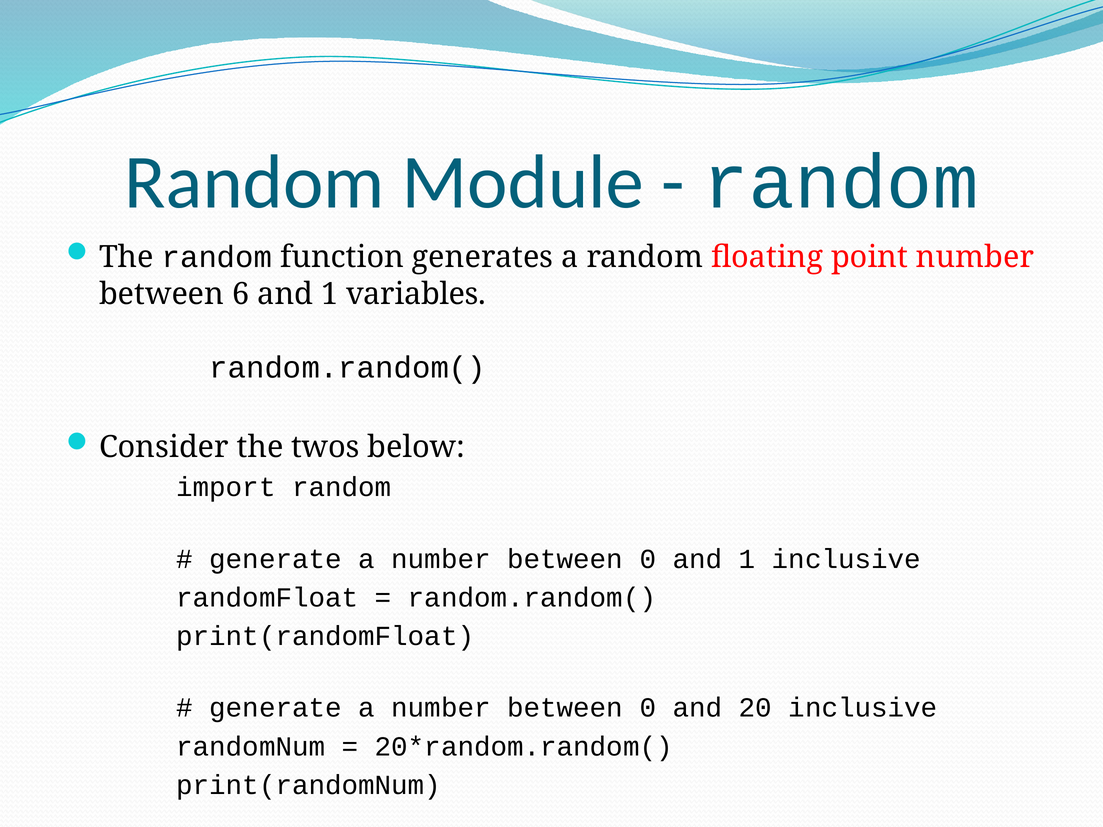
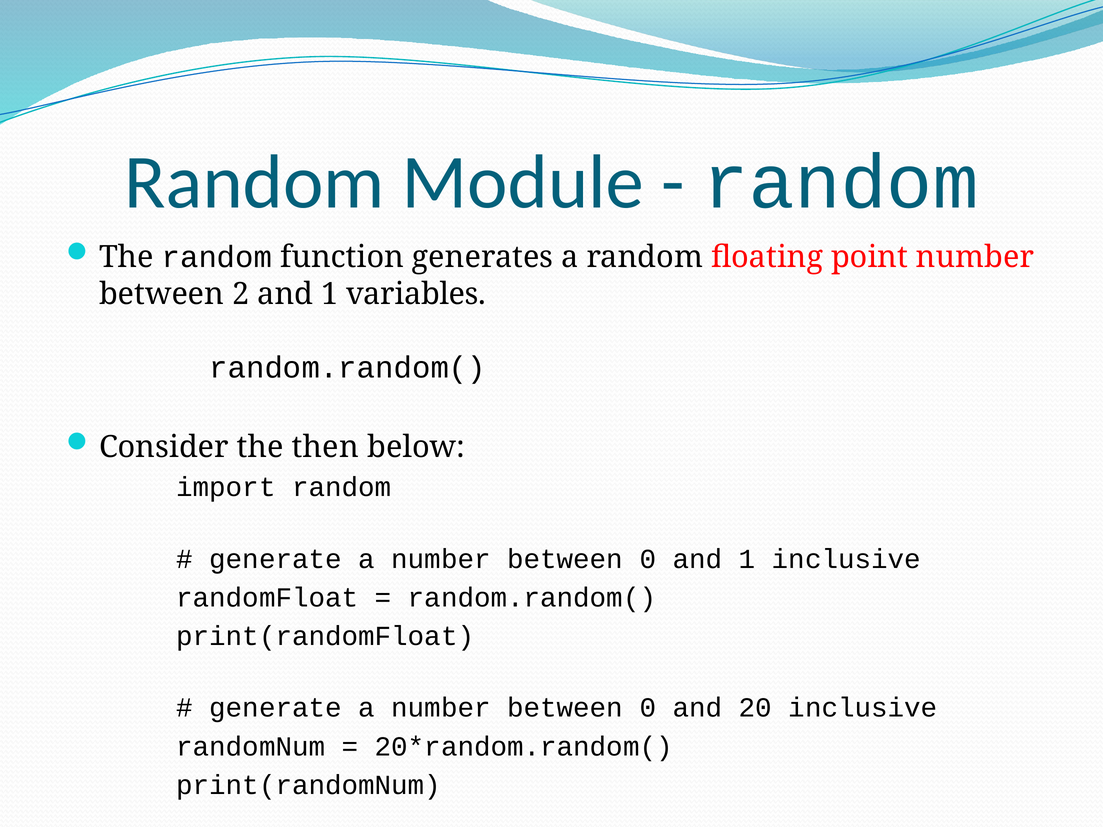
6: 6 -> 2 (241, 294)
twos: twos -> then (325, 447)
